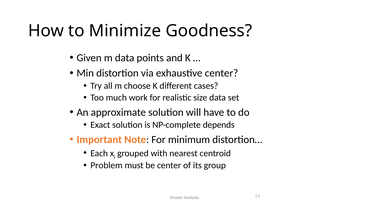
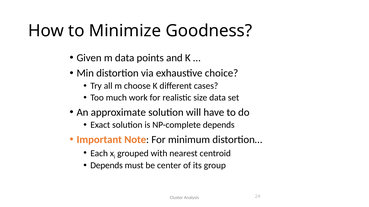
exhaustive center: center -> choice (222, 73)
Problem: Problem -> Depends (107, 166)
